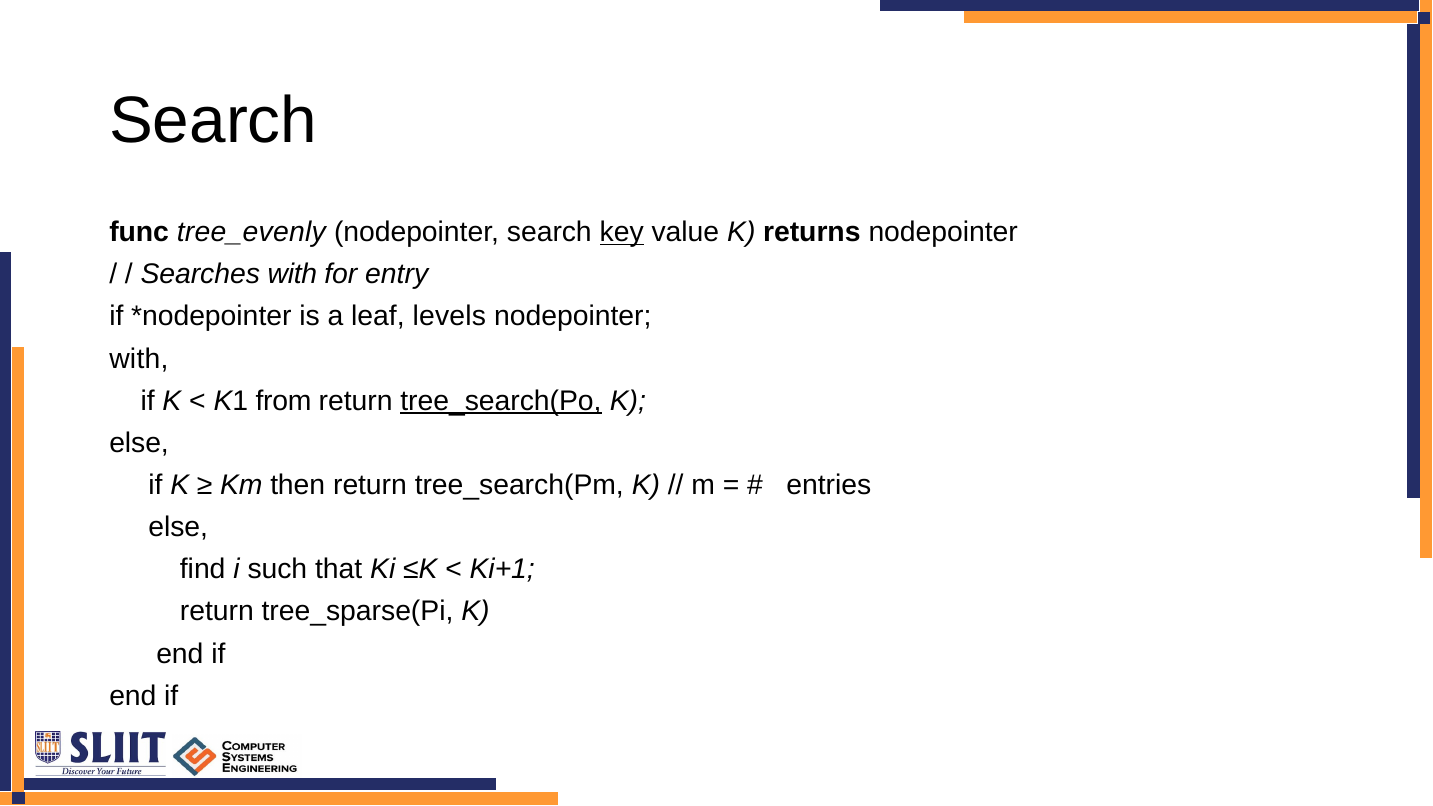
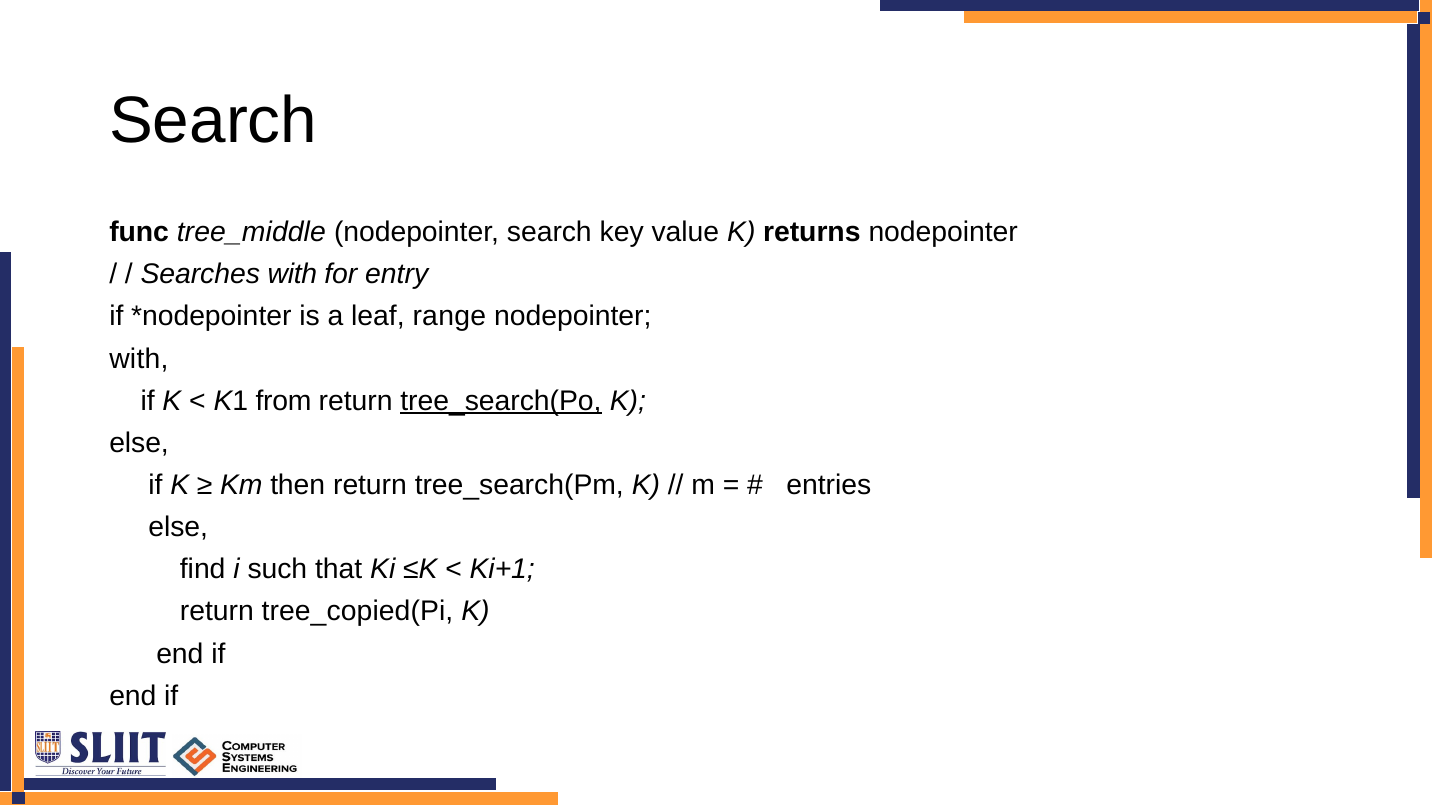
tree_evenly: tree_evenly -> tree_middle (251, 232)
key underline: present -> none (622, 232)
levels: levels -> range (449, 317)
tree_sparse(Pi: tree_sparse(Pi -> tree_copied(Pi (357, 612)
